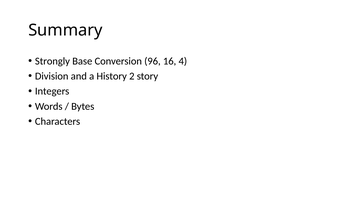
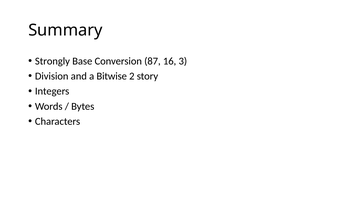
96: 96 -> 87 (152, 61)
4: 4 -> 3 (183, 61)
History: History -> Bitwise (112, 76)
